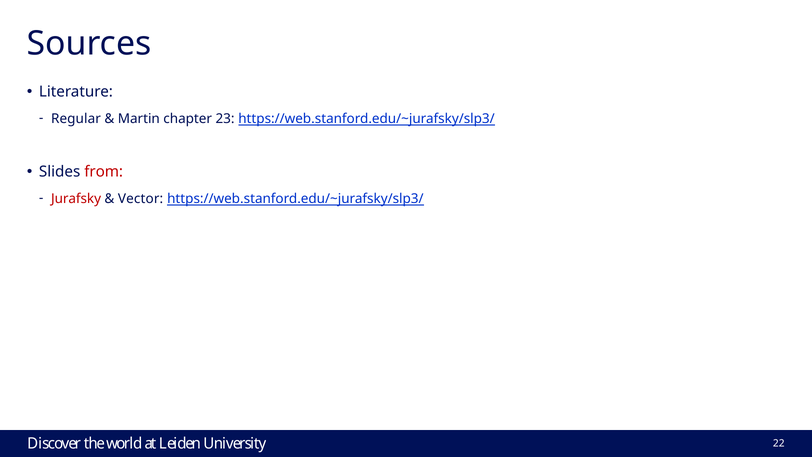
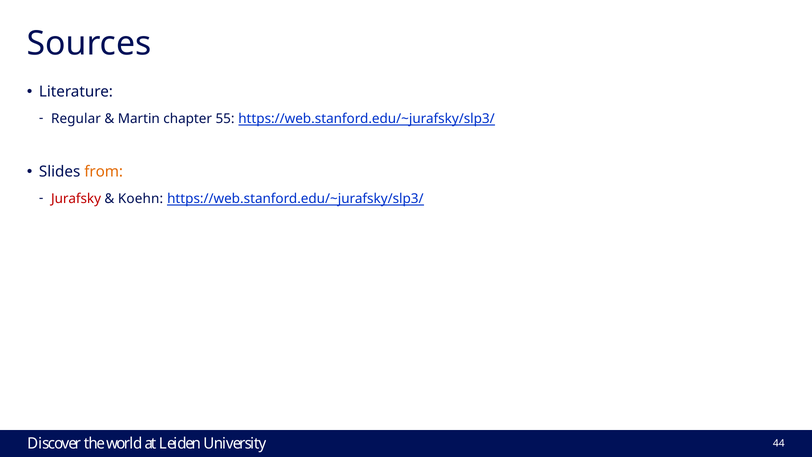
23: 23 -> 55 (225, 119)
from colour: red -> orange (104, 171)
Vector: Vector -> Koehn (141, 199)
22: 22 -> 44 (779, 443)
